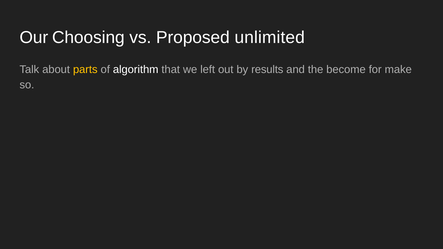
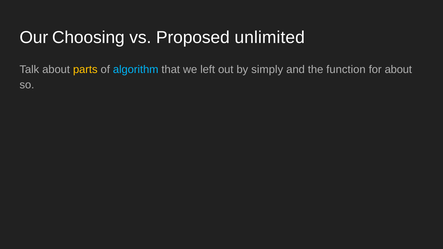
algorithm colour: white -> light blue (136, 70)
results: results -> simply (267, 70)
become: become -> function (346, 70)
for make: make -> about (398, 70)
